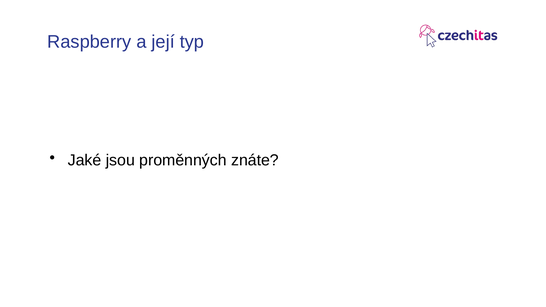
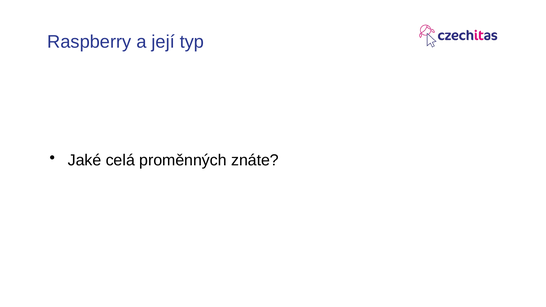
jsou: jsou -> celá (120, 160)
